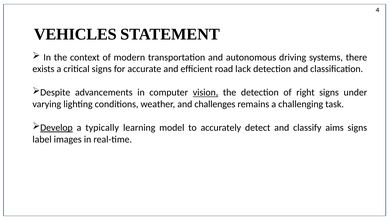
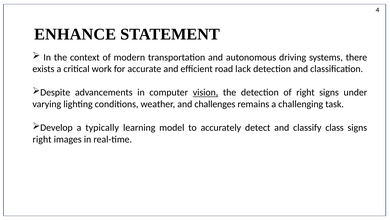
VEHICLES: VEHICLES -> ENHANCE (75, 34)
critical signs: signs -> work (102, 69)
Develop underline: present -> none (56, 127)
aims: aims -> class (335, 127)
label: label -> right (42, 139)
